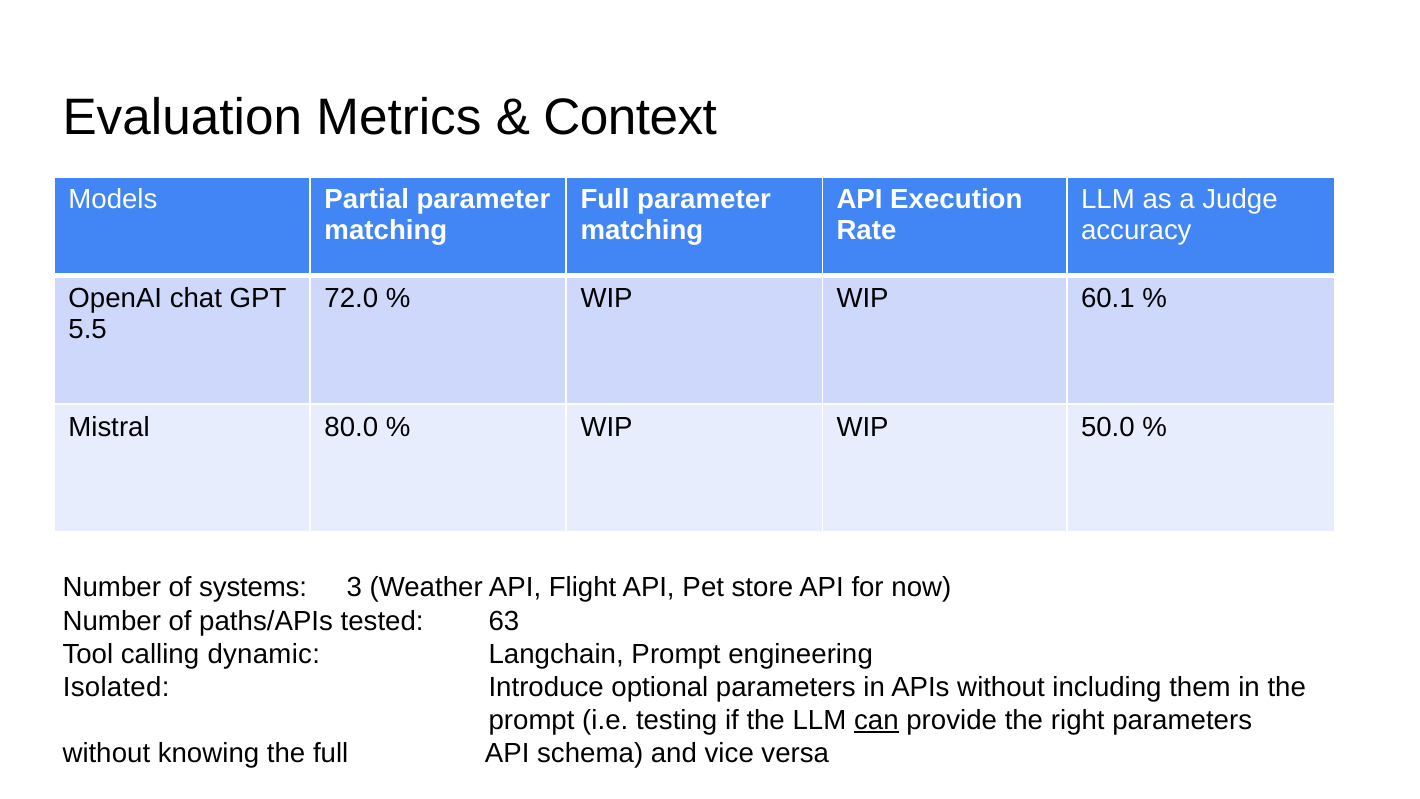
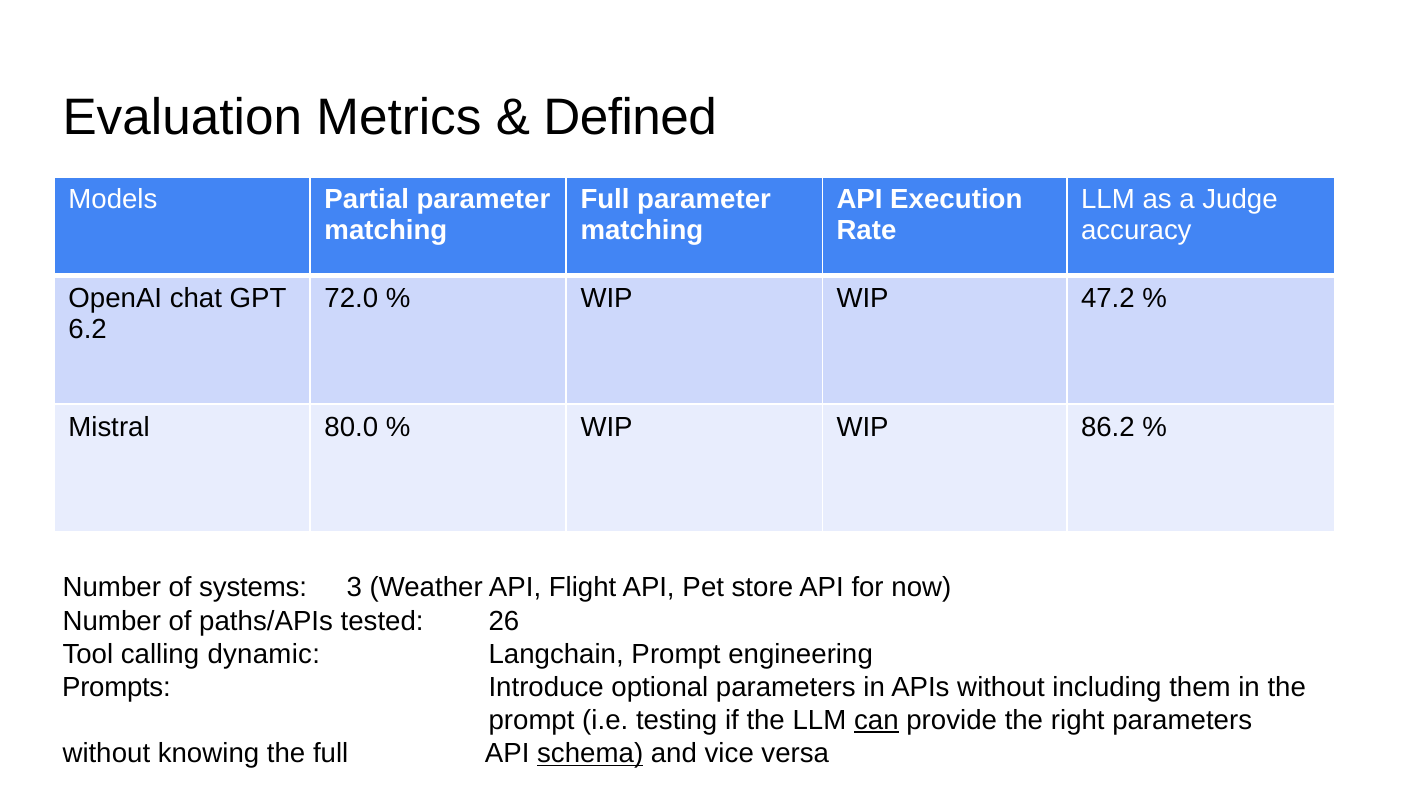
Context: Context -> Defined (630, 118)
60.1: 60.1 -> 47.2 (1108, 299)
5.5: 5.5 -> 6.2 (88, 330)
50.0: 50.0 -> 86.2 (1108, 427)
63: 63 -> 26 (504, 621)
Isolated: Isolated -> Prompts (116, 687)
schema underline: none -> present (590, 753)
